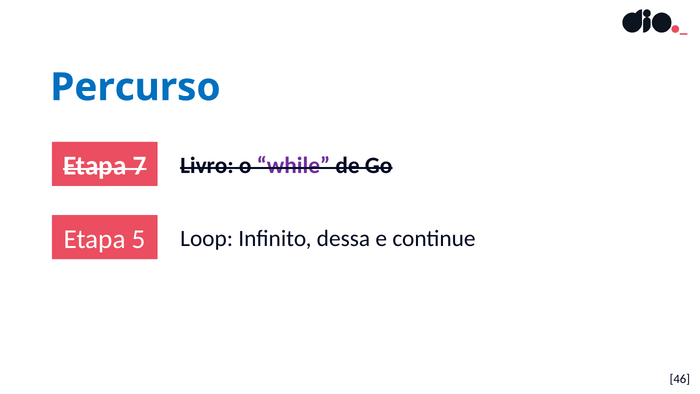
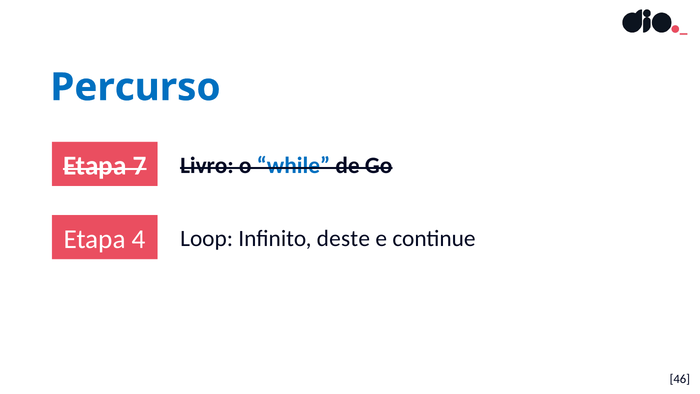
while colour: purple -> blue (293, 165)
5: 5 -> 4 (139, 239)
dessa: dessa -> deste (343, 239)
